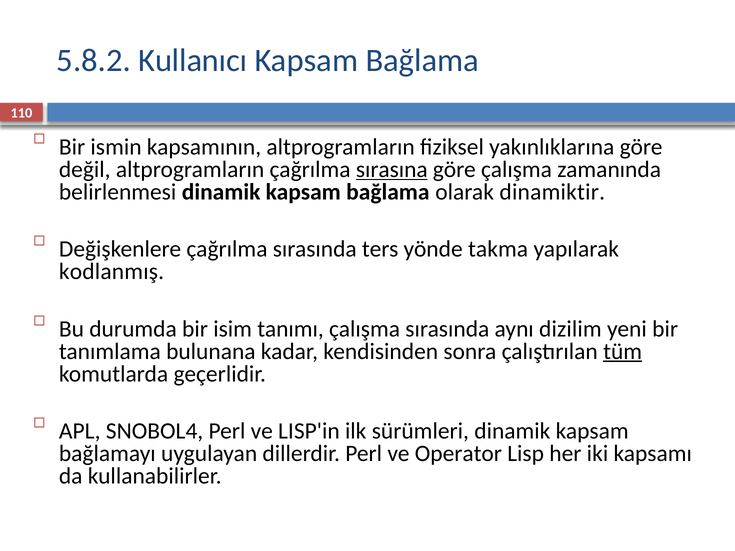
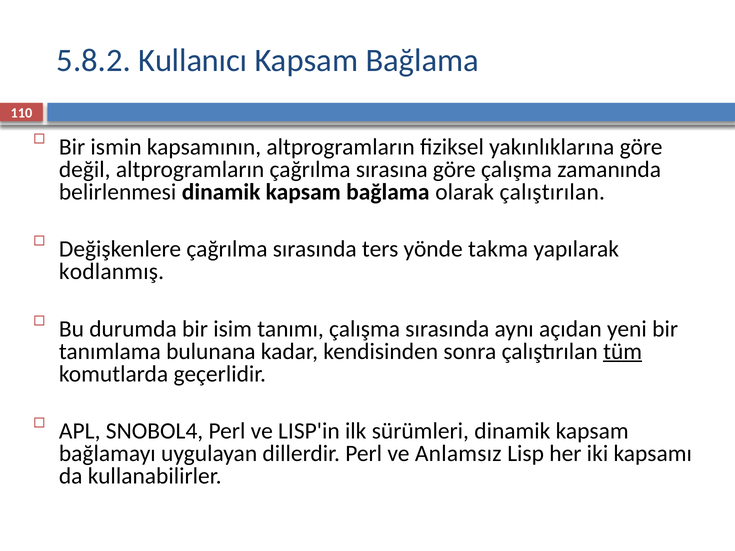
sırasına underline: present -> none (392, 170)
olarak dinamiktir: dinamiktir -> çalıştırılan (552, 192)
dizilim: dizilim -> açıdan (570, 329)
Operator: Operator -> Anlamsız (458, 454)
